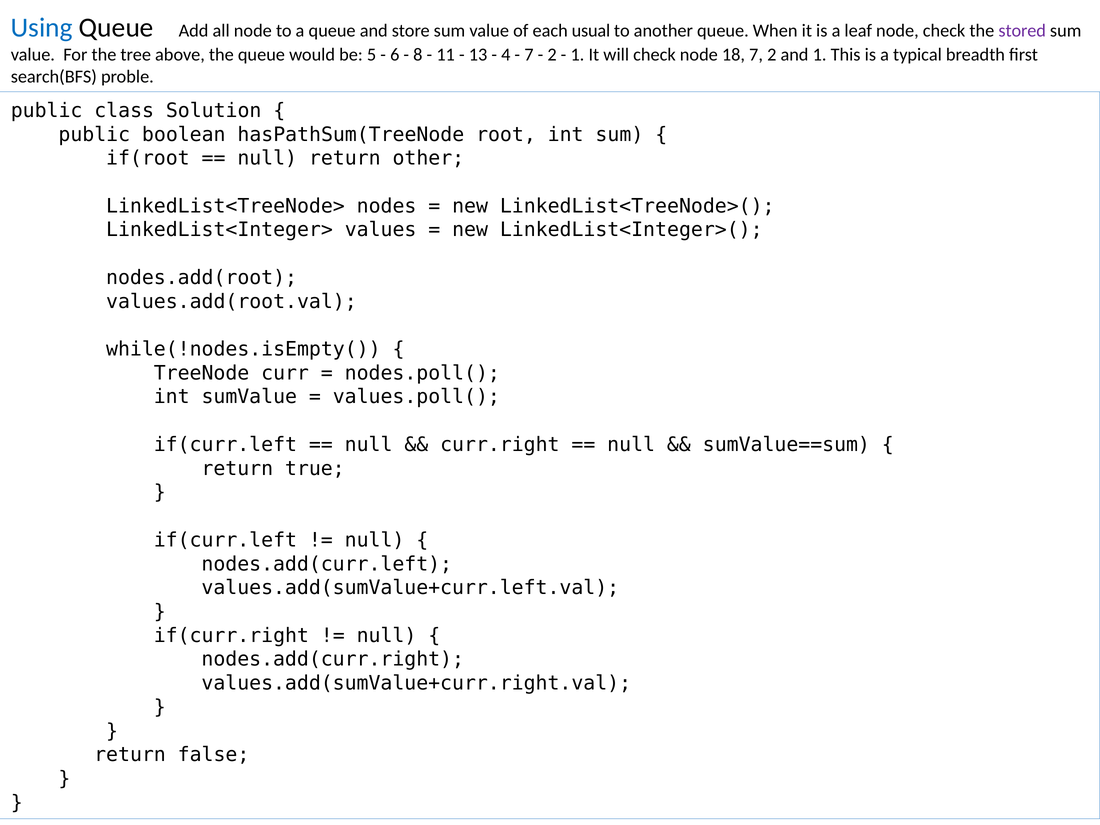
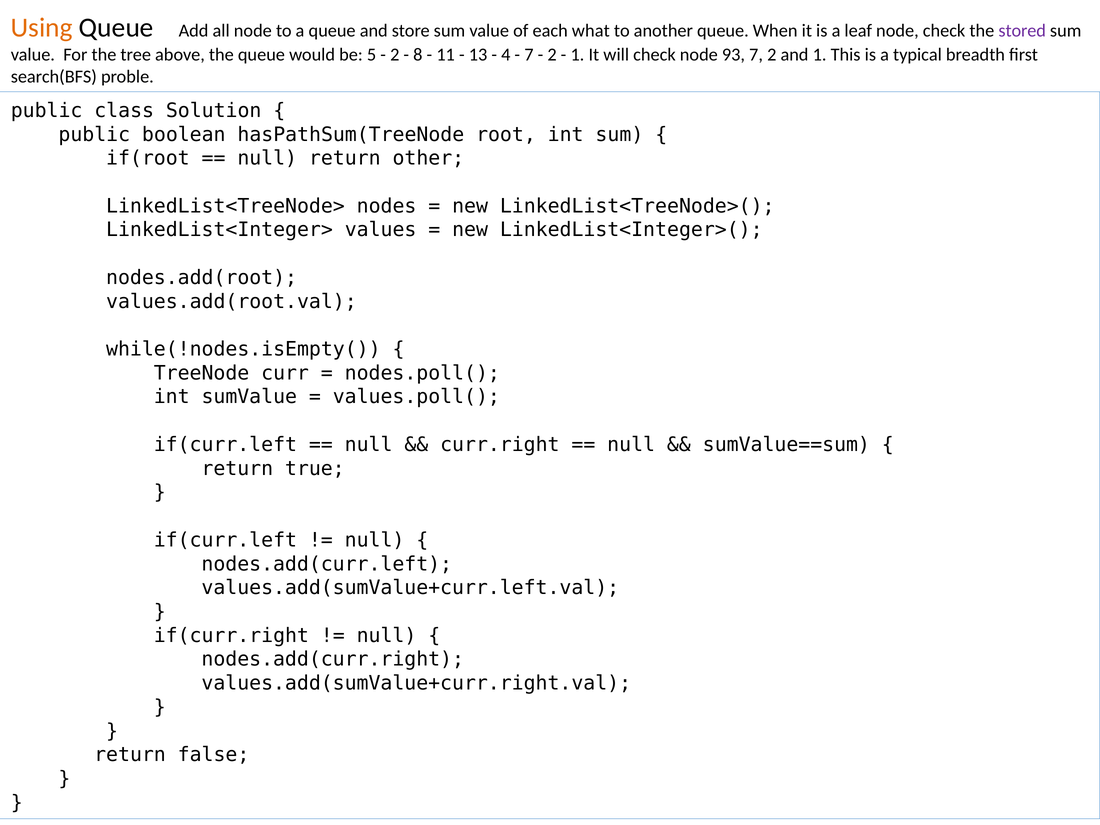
Using colour: blue -> orange (42, 28)
usual: usual -> what (591, 31)
6: 6 -> 2 (395, 55)
18: 18 -> 93 (733, 55)
